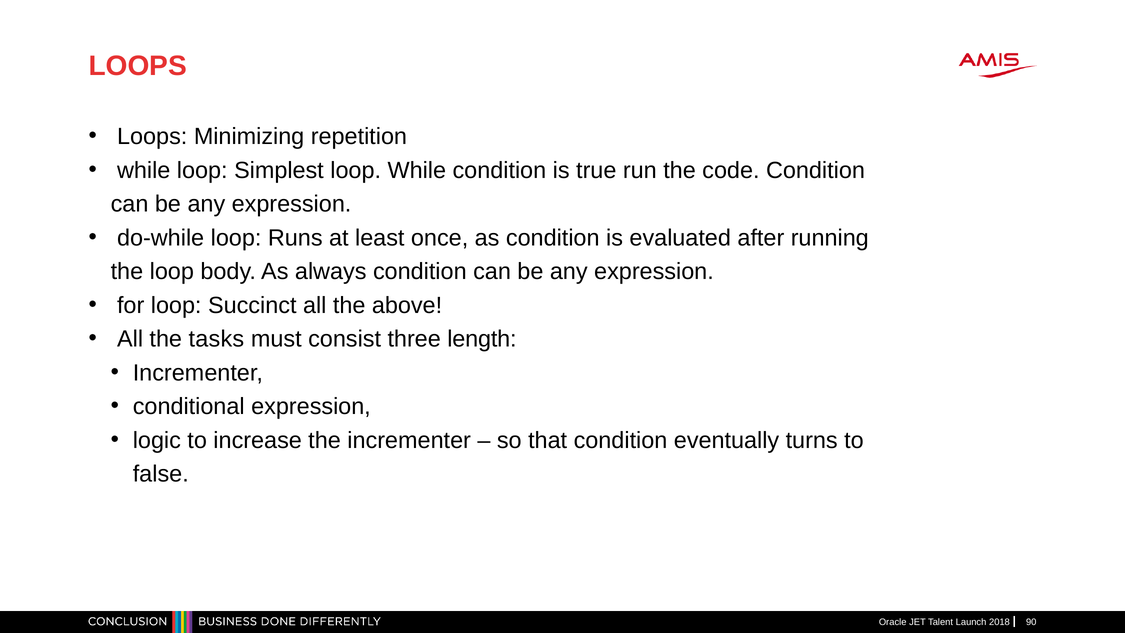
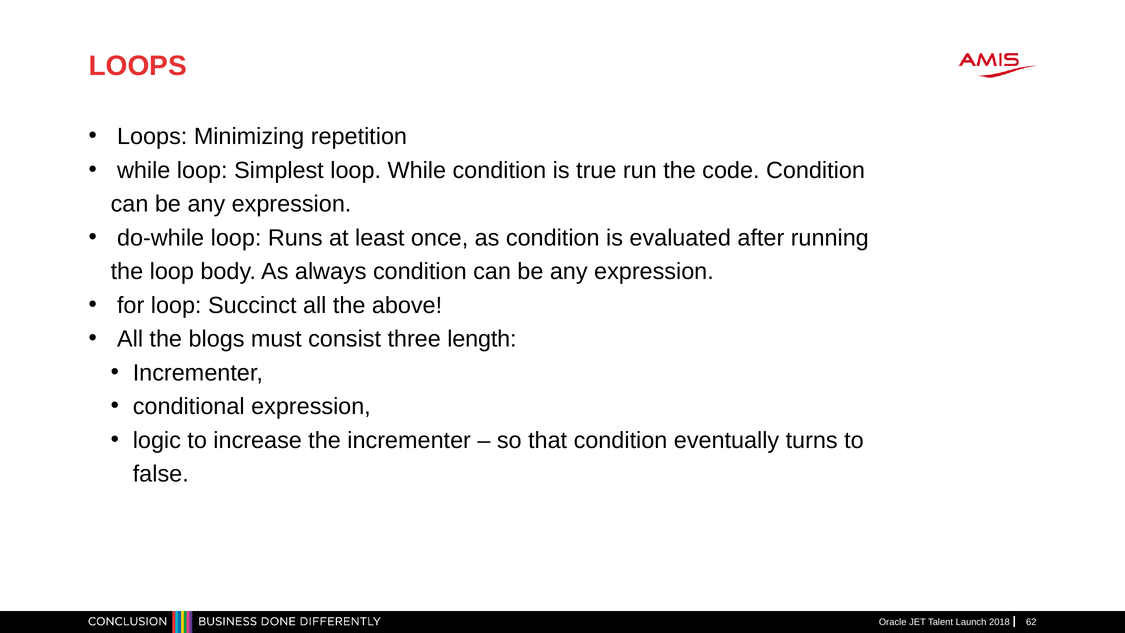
tasks: tasks -> blogs (217, 339)
90: 90 -> 62 (1031, 622)
